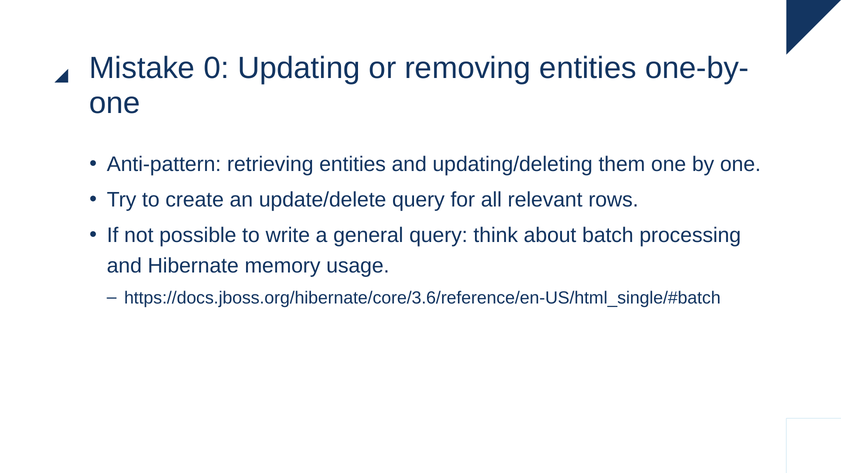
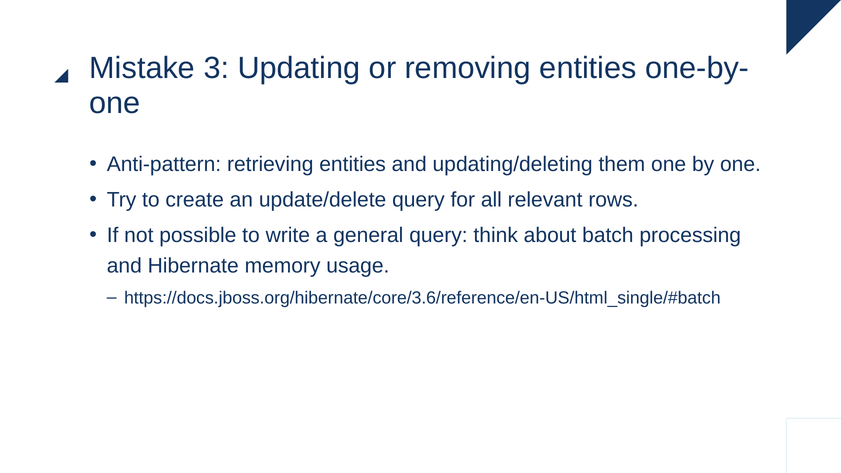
0: 0 -> 3 (216, 68)
